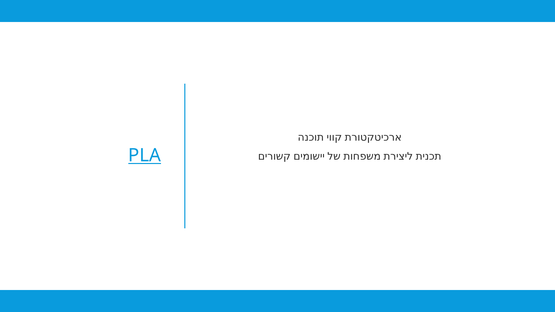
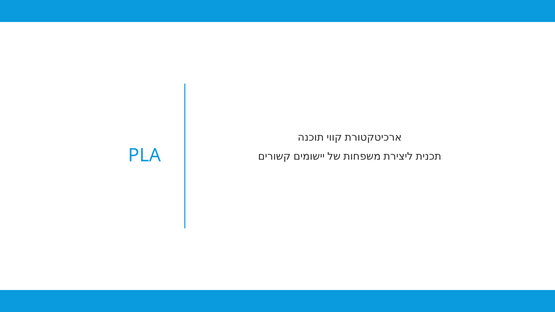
PLA underline: present -> none (145, 156)
